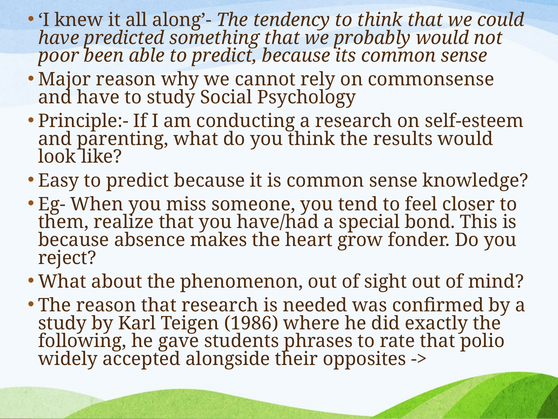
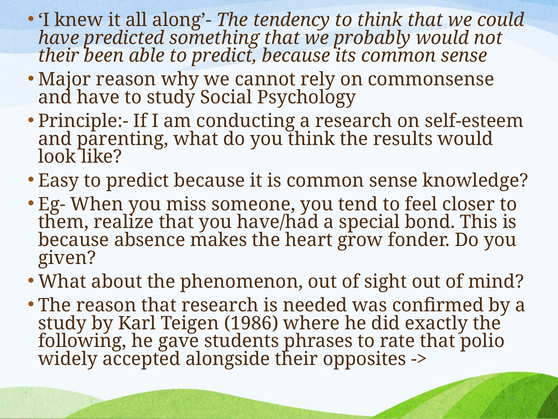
poor: poor -> their (59, 56)
reject: reject -> given (67, 258)
